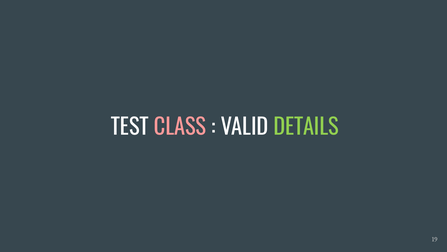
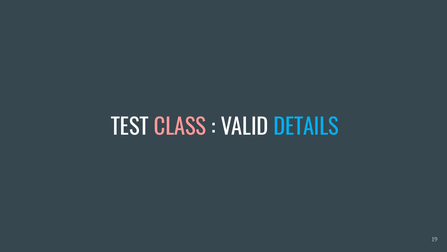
DETAILS colour: light green -> light blue (306, 127)
